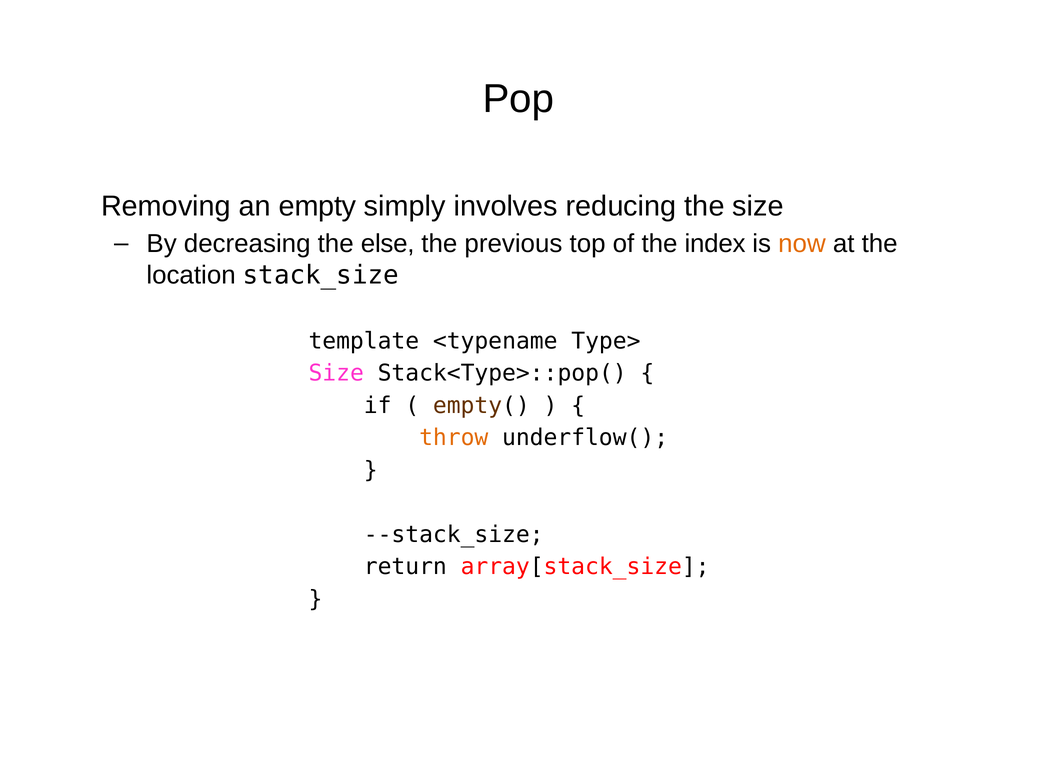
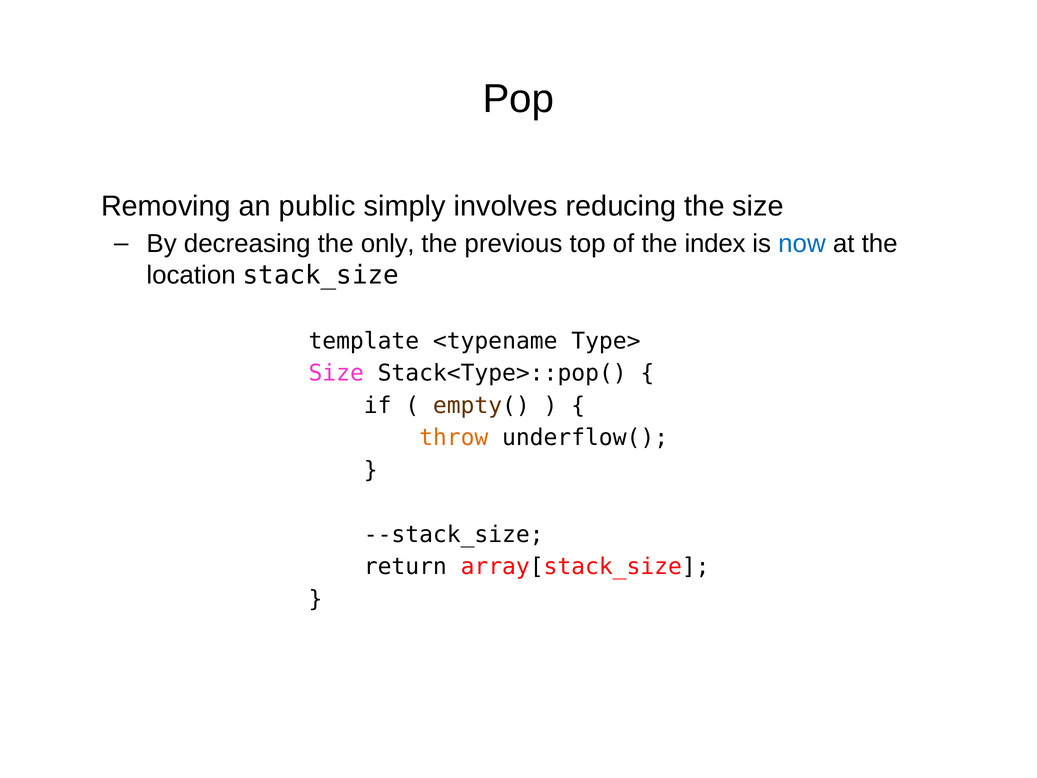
empty: empty -> public (317, 206)
else: else -> only (388, 244)
now colour: orange -> blue (802, 244)
